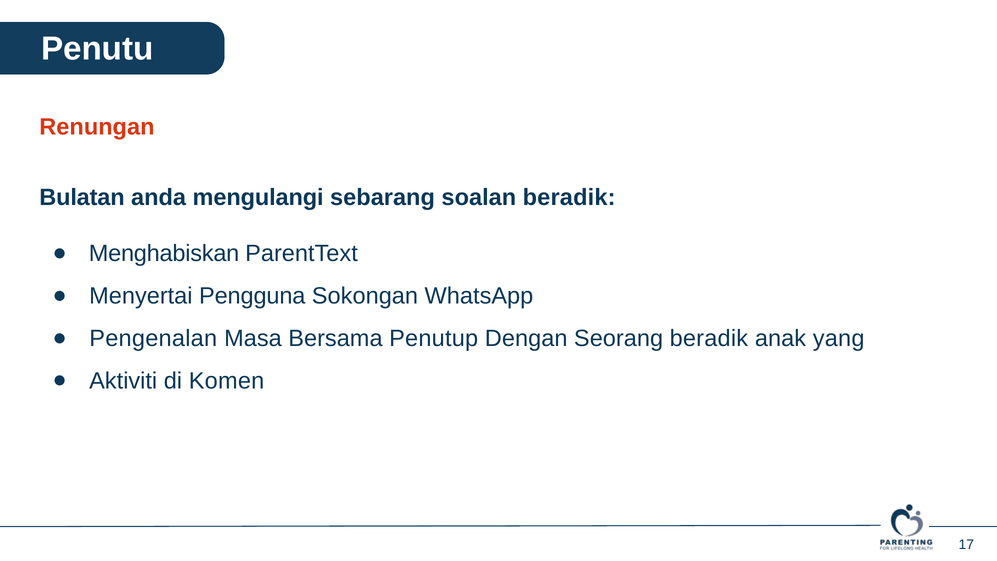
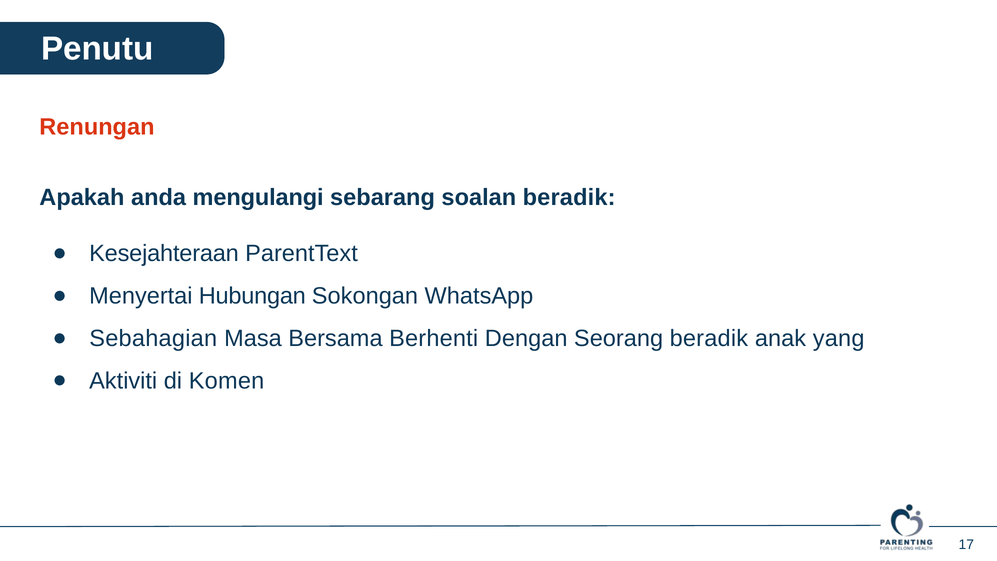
Bulatan: Bulatan -> Apakah (82, 197)
Menghabiskan: Menghabiskan -> Kesejahteraan (164, 254)
Pengguna: Pengguna -> Hubungan (252, 296)
Pengenalan: Pengenalan -> Sebahagian (153, 338)
Penutup: Penutup -> Berhenti (434, 338)
